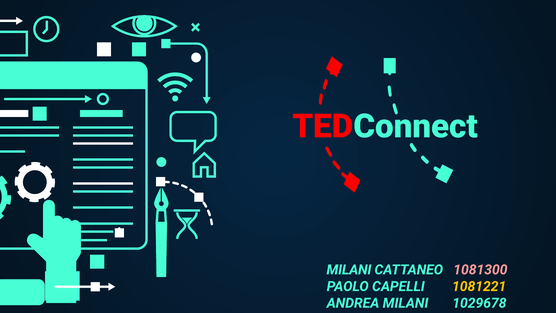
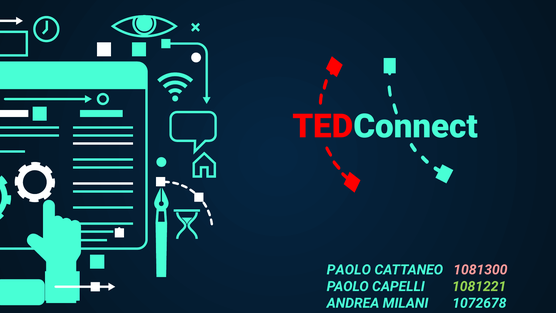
MILANI: MILANI -> PAOLO (349, 270)
1081221 colour: yellow -> light green (479, 286)
1029678: 1029678 -> 1072678 (479, 303)
